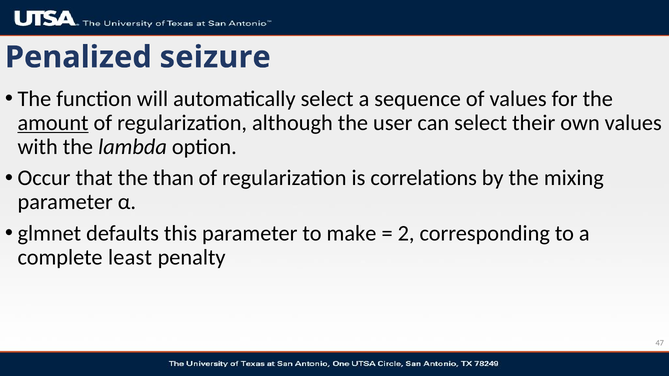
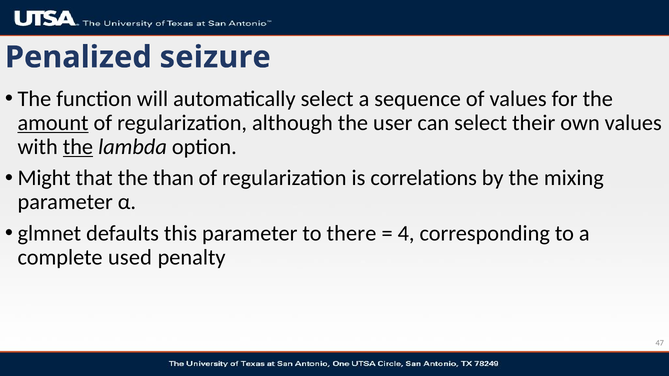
the underline: none -> present (78, 147)
Occur: Occur -> Might (44, 178)
make: make -> there (351, 233)
2: 2 -> 4 (406, 233)
least: least -> used (130, 257)
